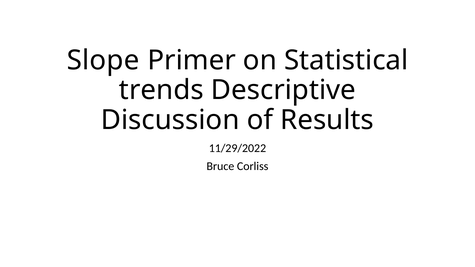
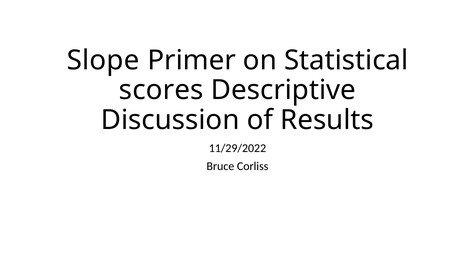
trends: trends -> scores (161, 90)
